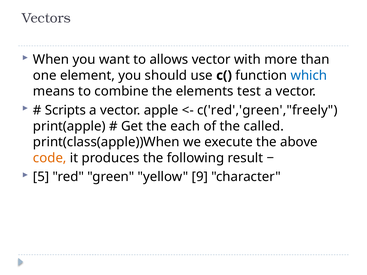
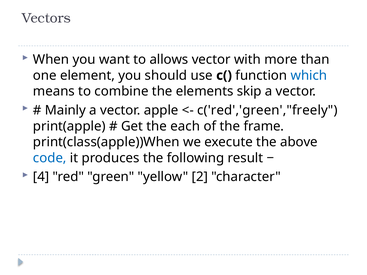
test: test -> skip (249, 91)
Scripts: Scripts -> Mainly (65, 110)
called: called -> frame (264, 126)
code colour: orange -> blue (50, 158)
5: 5 -> 4 (41, 177)
9: 9 -> 2 (200, 177)
